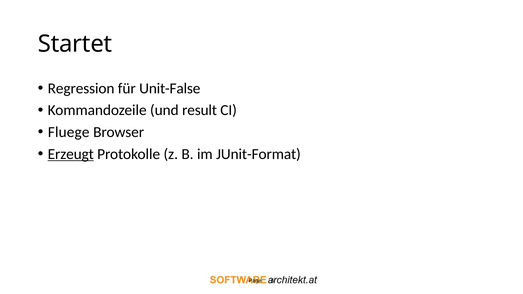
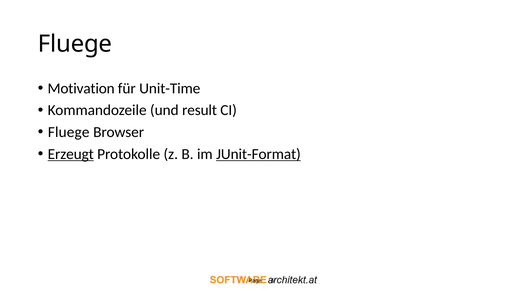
Startet: Startet -> Fluege (75, 44)
Regression: Regression -> Motivation (81, 88)
Unit-False: Unit-False -> Unit-Time (170, 88)
JUnit-Format underline: none -> present (258, 154)
